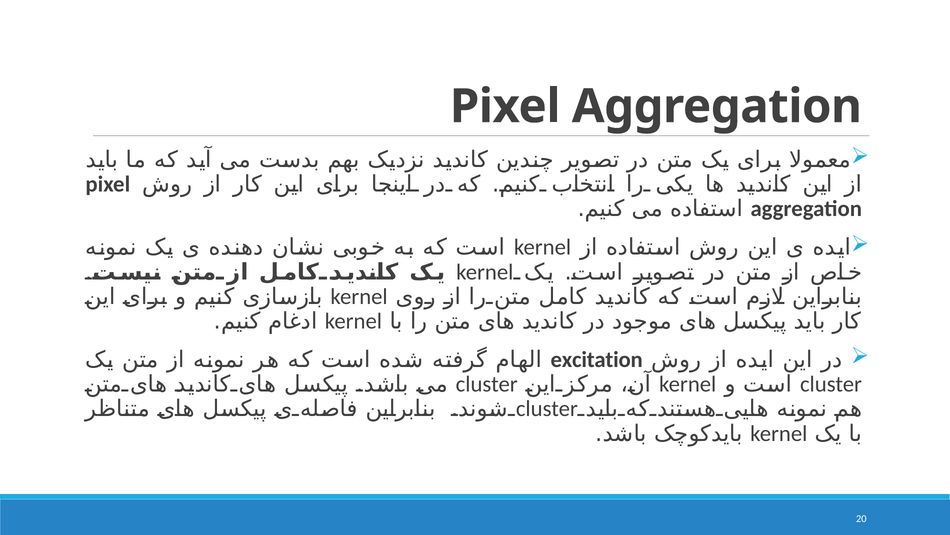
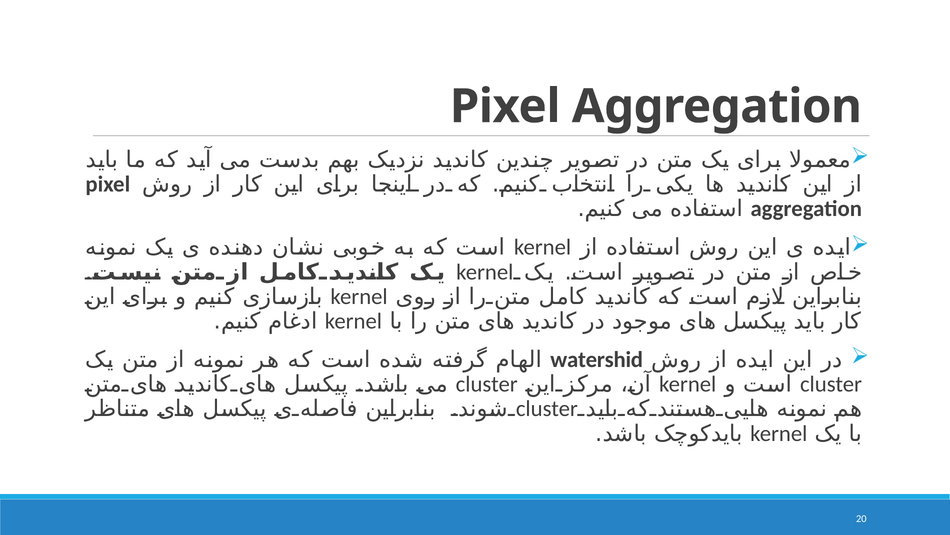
excitation: excitation -> watershid (597, 359)
